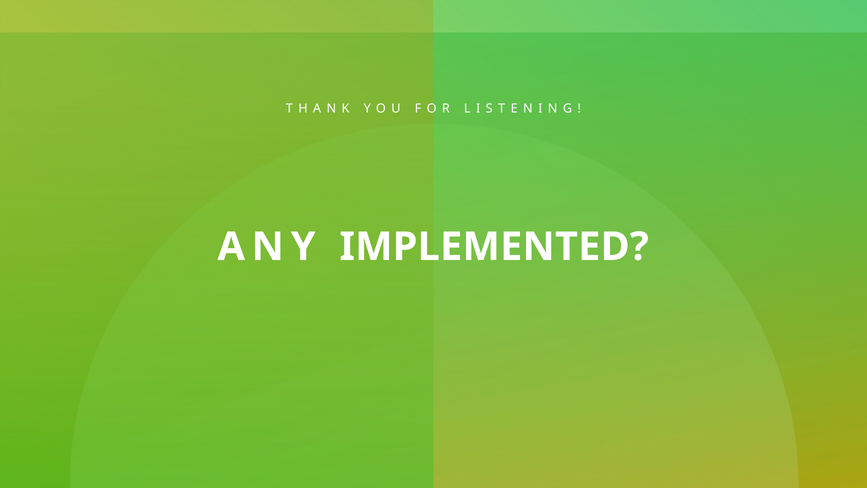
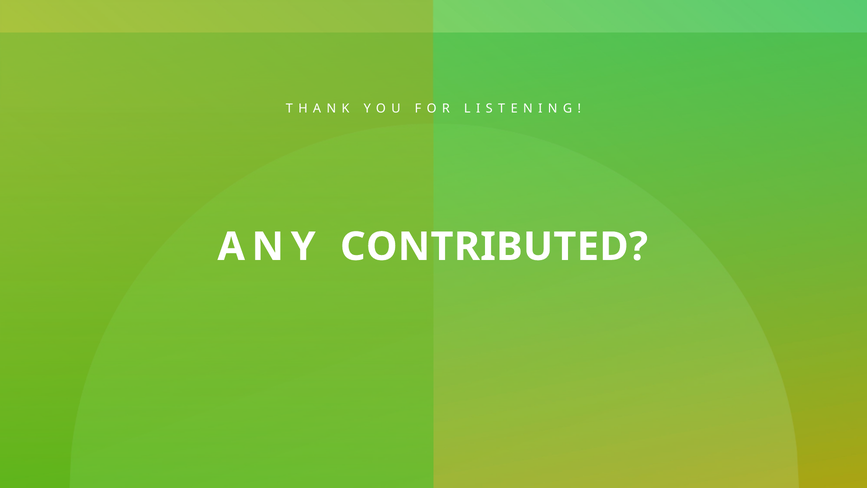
IMPLEMENTED: IMPLEMENTED -> CONTRIBUTED (494, 247)
